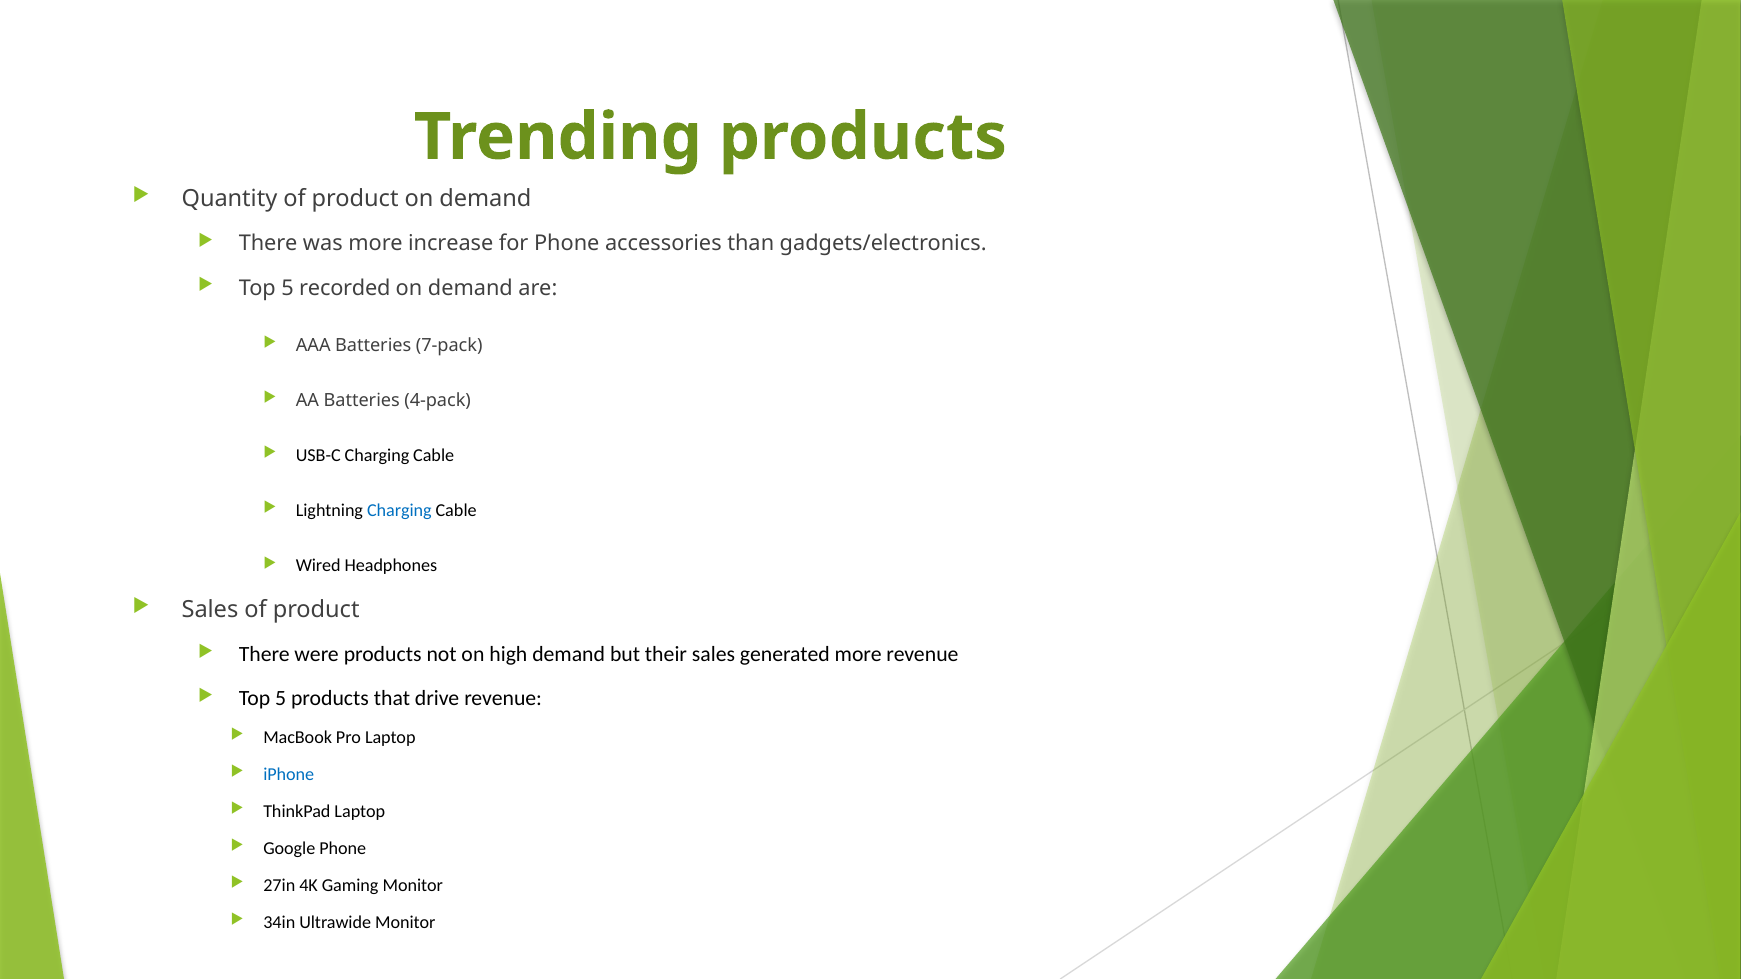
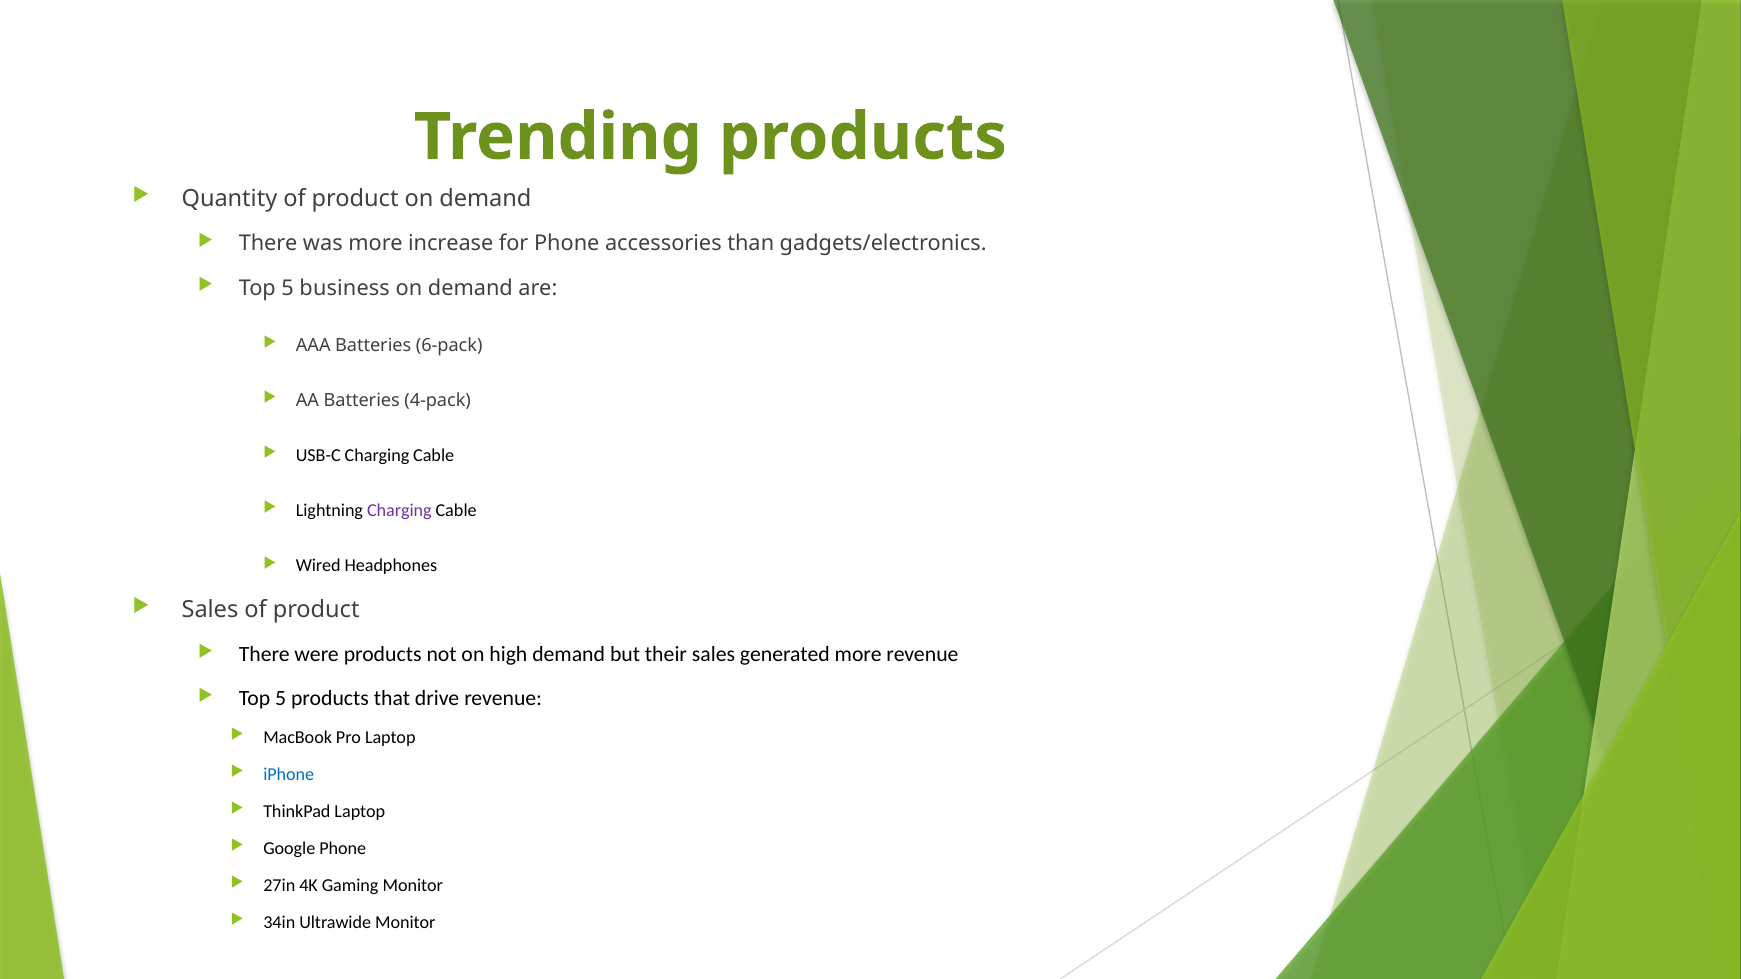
recorded: recorded -> business (345, 288)
7-pack: 7-pack -> 6-pack (449, 345)
Charging colour: blue -> purple (399, 511)
